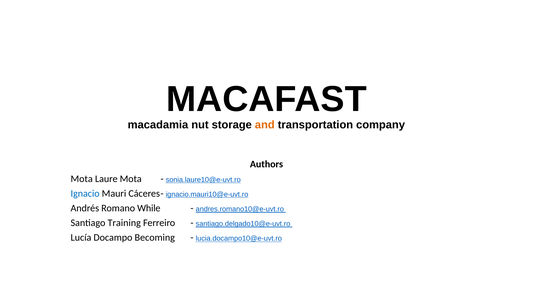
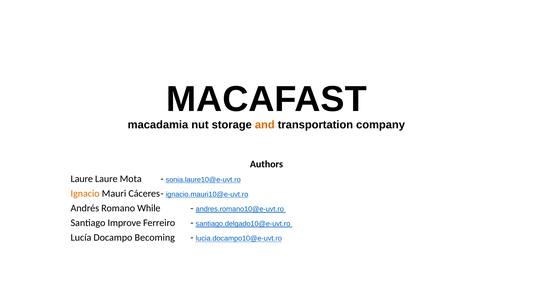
Mota: Mota -> Laure (82, 179)
Ignacio colour: blue -> orange (85, 193)
Training: Training -> Improve (124, 223)
